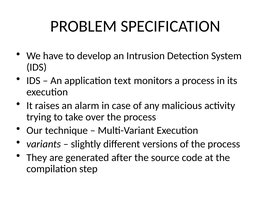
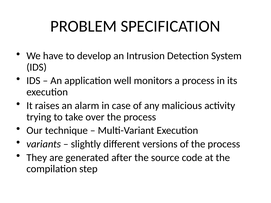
text: text -> well (123, 81)
